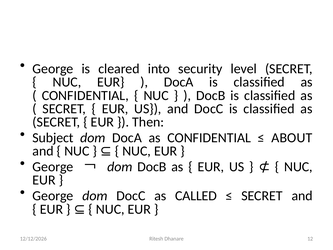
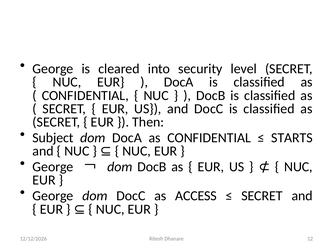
ABOUT: ABOUT -> STARTS (292, 138)
CALLED: CALLED -> ACCESS (196, 196)
